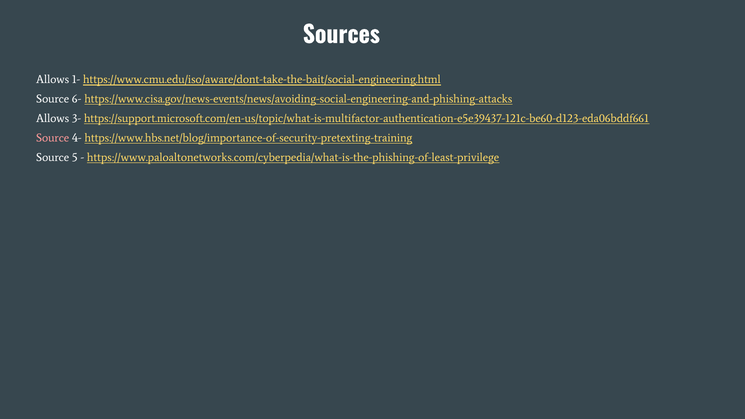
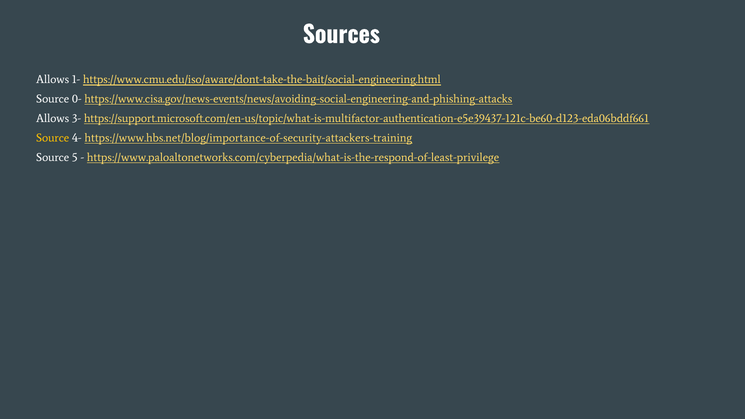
6-: 6- -> 0- (77, 99)
Source colour: pink -> yellow (53, 138)
https://www.hbs.net/blog/importance-of-security-pretexting-training: https://www.hbs.net/blog/importance-of-security-pretexting-training -> https://www.hbs.net/blog/importance-of-security-attackers-training (248, 138)
https://www.paloaltonetworks.com/cyberpedia/what-is-the-phishing-of-least-privilege: https://www.paloaltonetworks.com/cyberpedia/what-is-the-phishing-of-least-privilege -> https://www.paloaltonetworks.com/cyberpedia/what-is-the-respond-of-least-privilege (293, 157)
